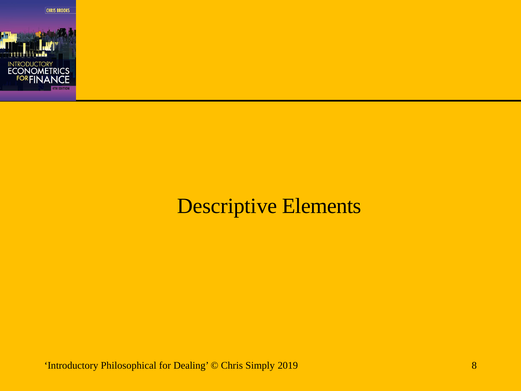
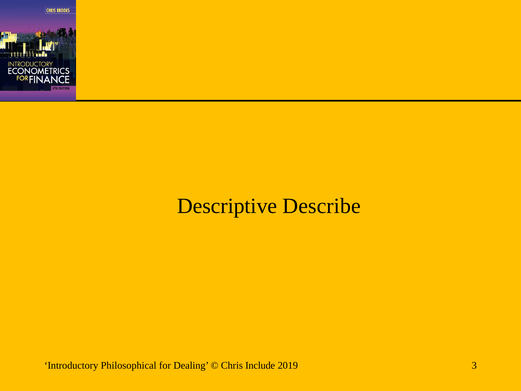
Elements: Elements -> Describe (322, 206)
Simply: Simply -> Include (260, 365)
8: 8 -> 3 (474, 365)
